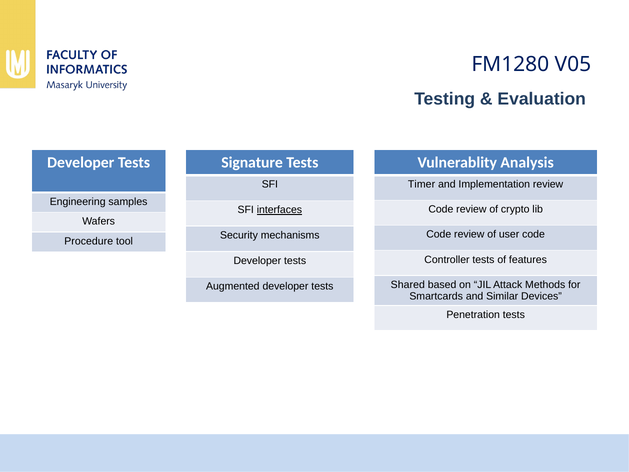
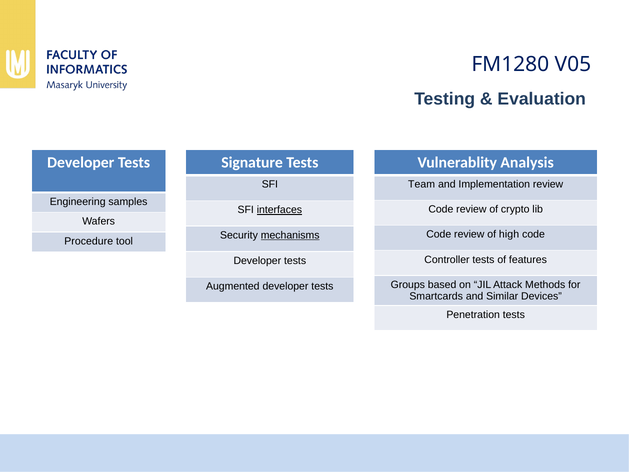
Timer: Timer -> Team (422, 184)
user: user -> high (509, 234)
mechanisms underline: none -> present (290, 235)
Shared: Shared -> Groups (408, 284)
